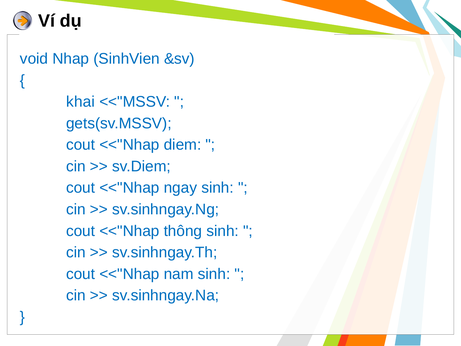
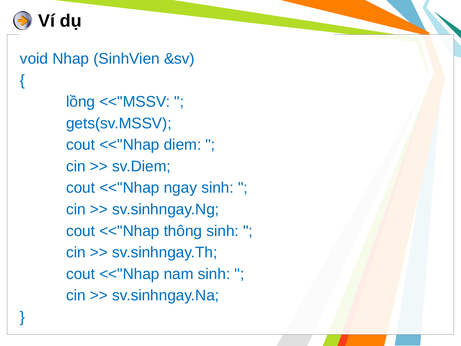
khai: khai -> lồng (81, 102)
